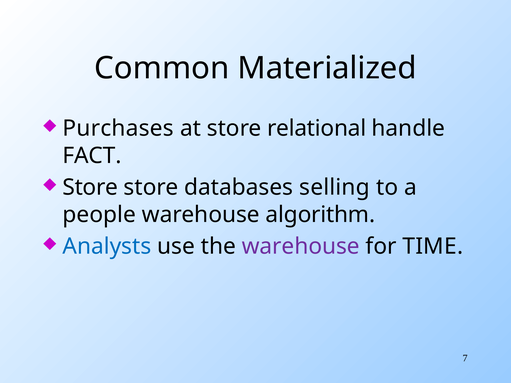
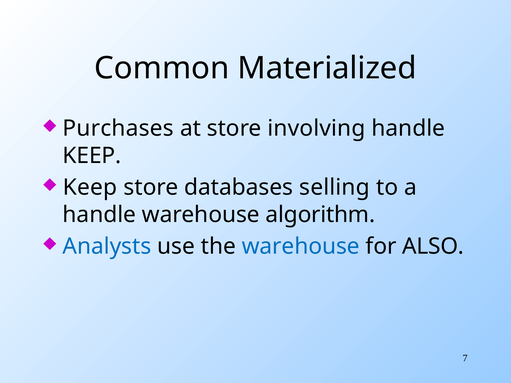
relational: relational -> involving (316, 128)
FACT: FACT -> KEEP (92, 156)
Store: Store -> Keep (90, 188)
people: people -> handle (99, 215)
warehouse colour: purple -> blue (301, 247)
TIME: TIME -> ALSO (433, 247)
